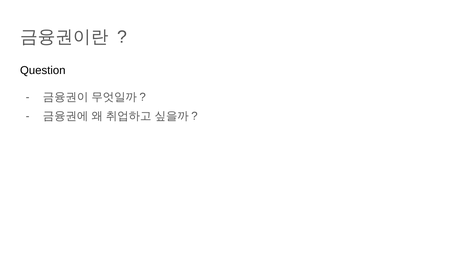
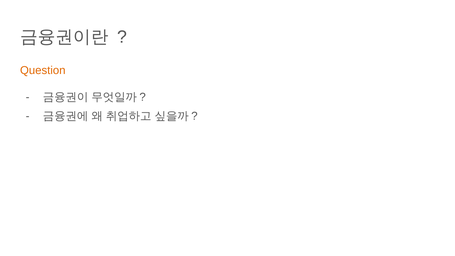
Question colour: black -> orange (43, 70)
